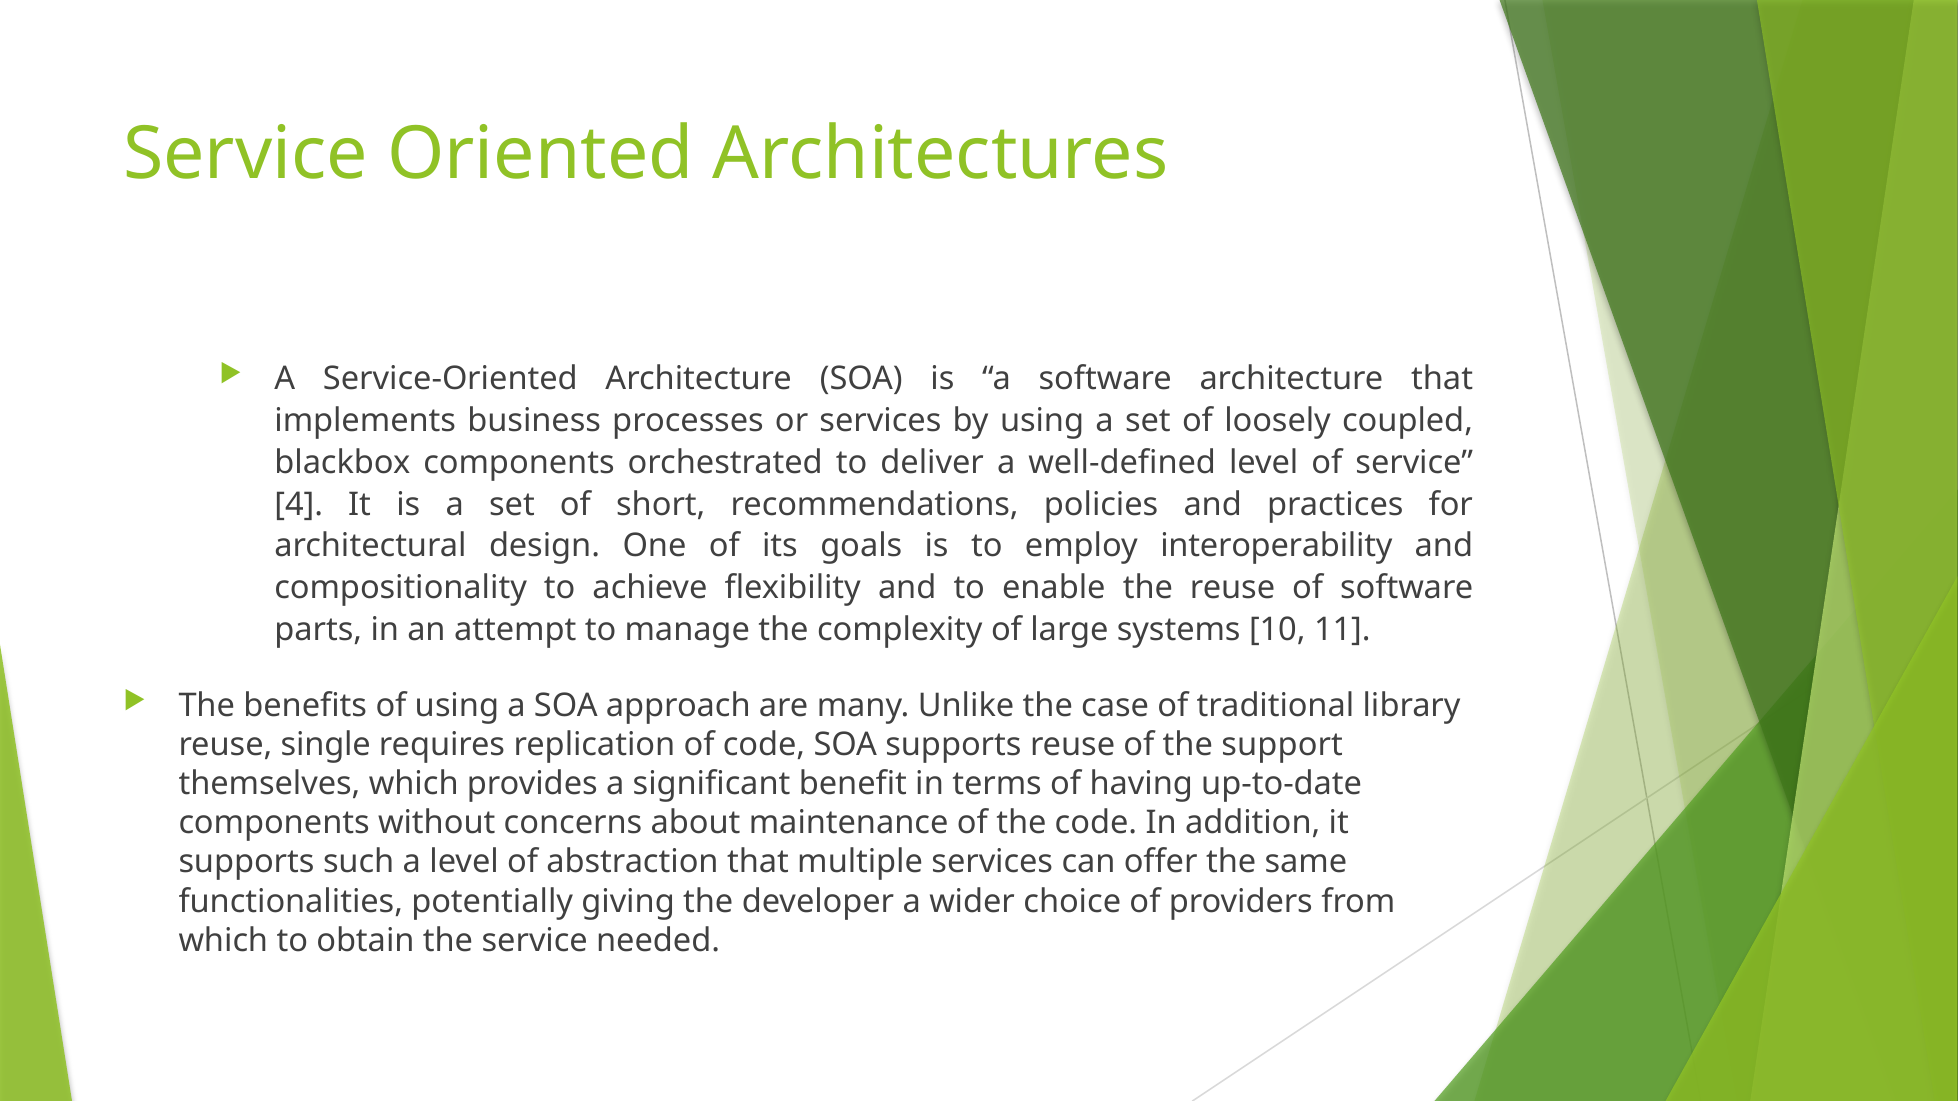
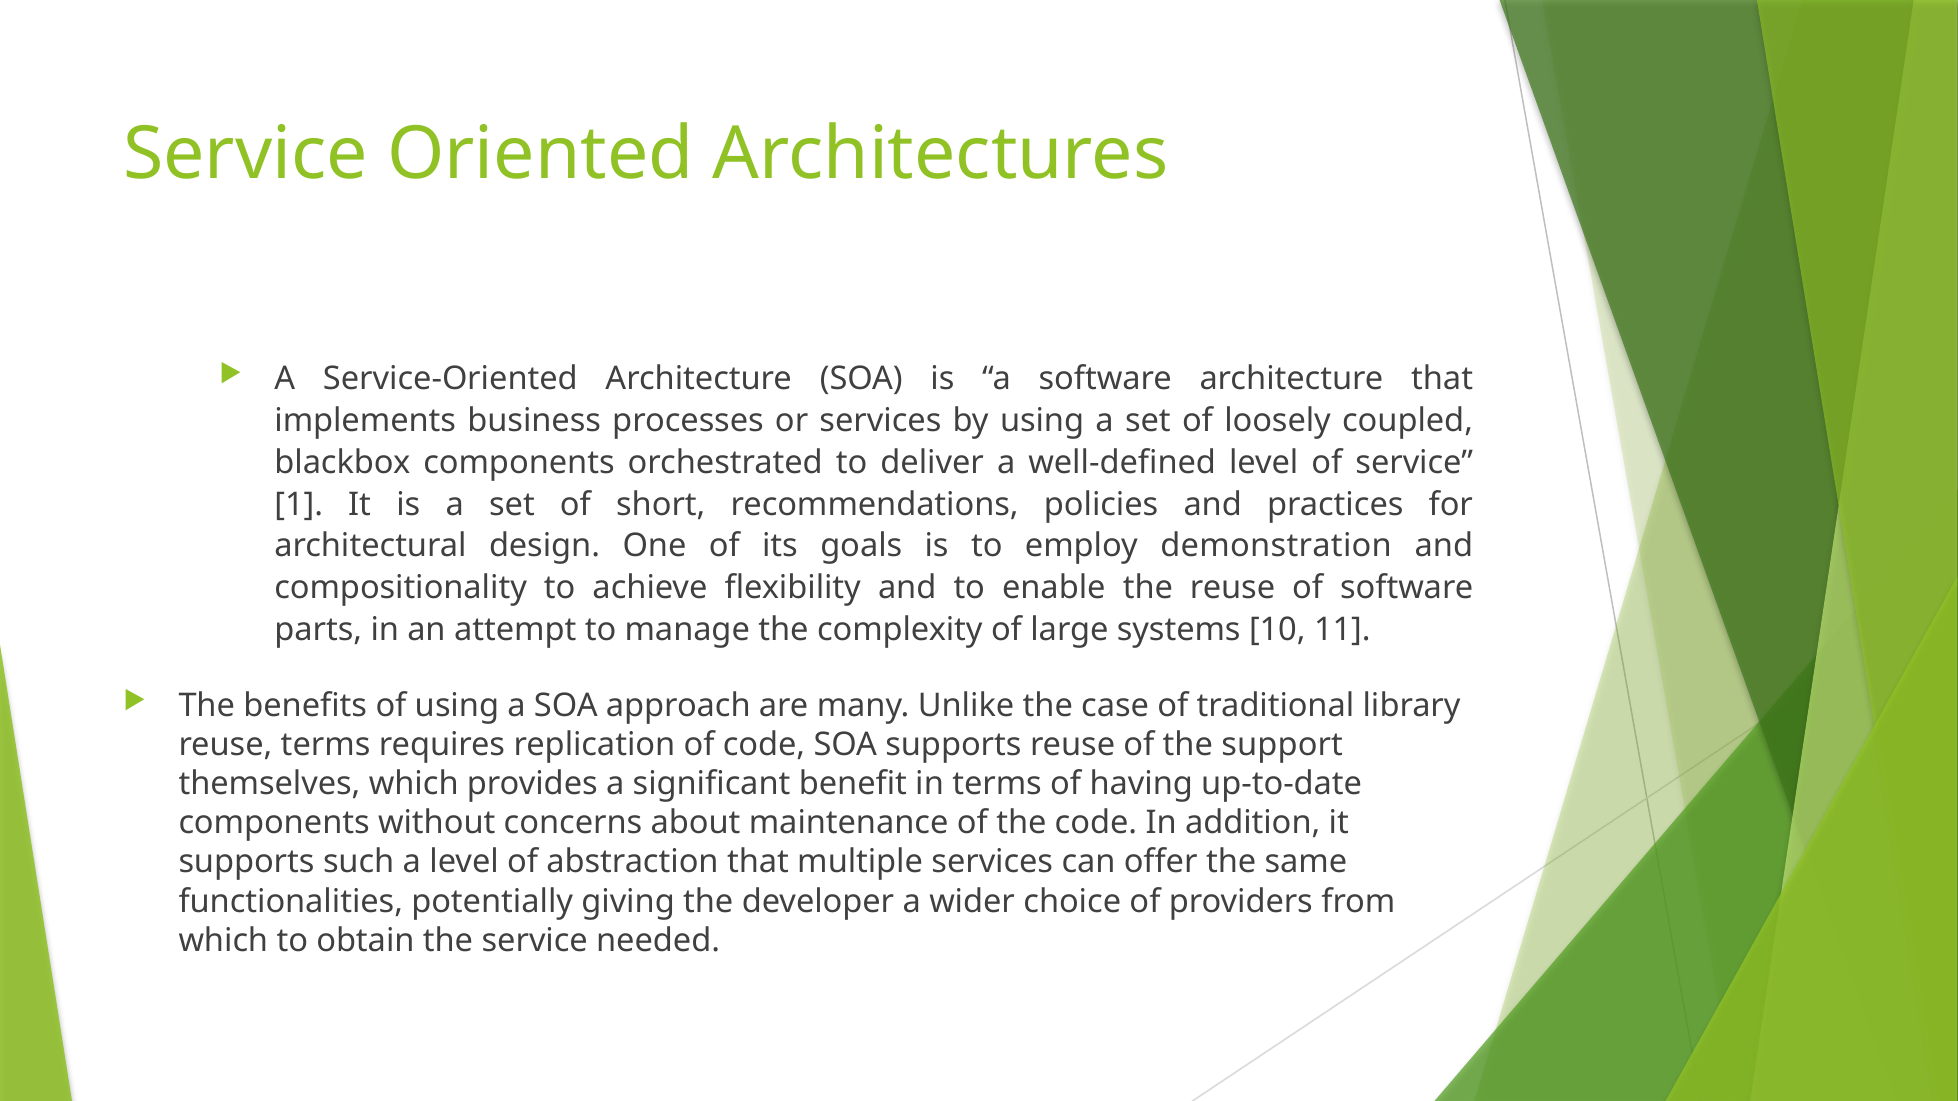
4: 4 -> 1 (299, 504)
interoperability: interoperability -> demonstration (1276, 546)
reuse single: single -> terms (326, 745)
